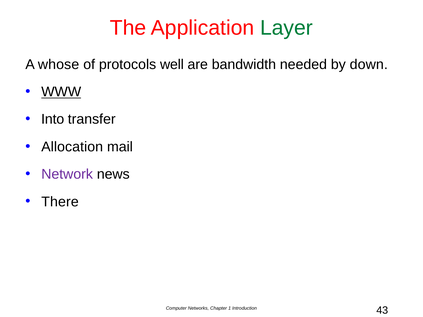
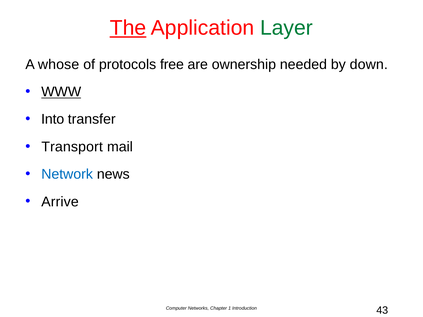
The underline: none -> present (128, 28)
well: well -> free (172, 64)
bandwidth: bandwidth -> ownership (244, 64)
Allocation: Allocation -> Transport (72, 147)
Network colour: purple -> blue (67, 174)
There: There -> Arrive (60, 202)
